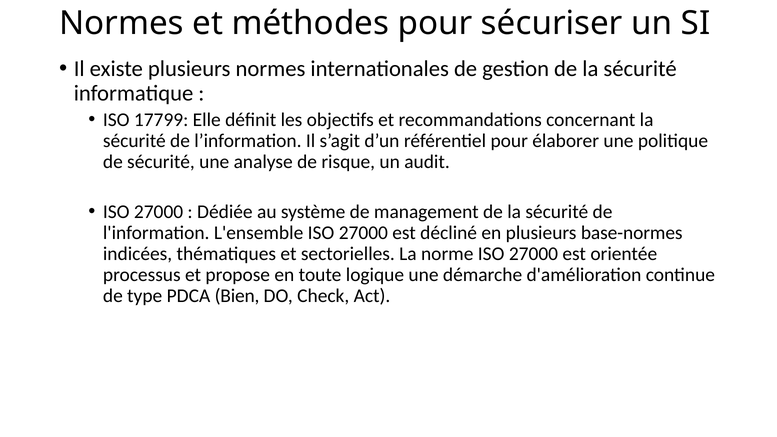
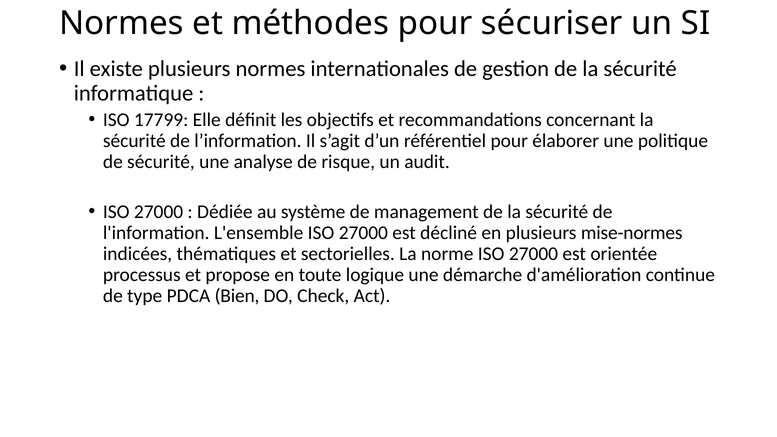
base-normes: base-normes -> mise-normes (632, 233)
